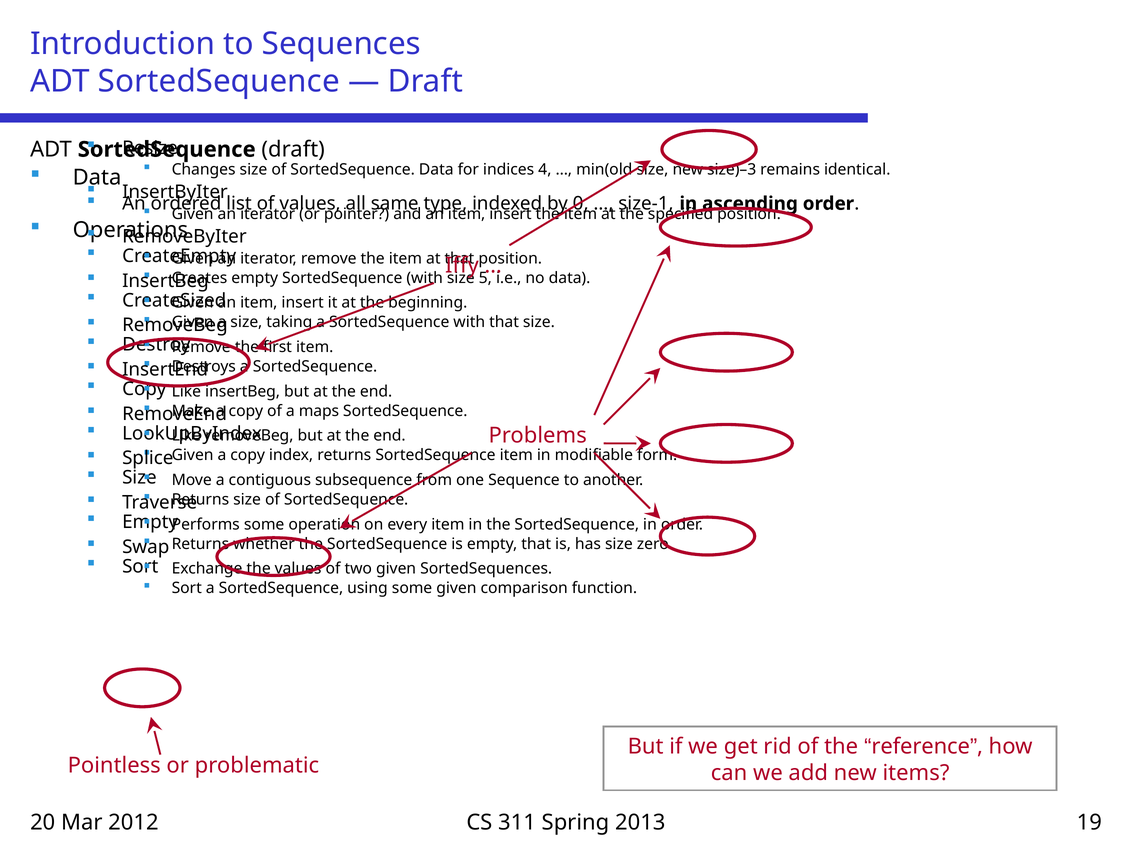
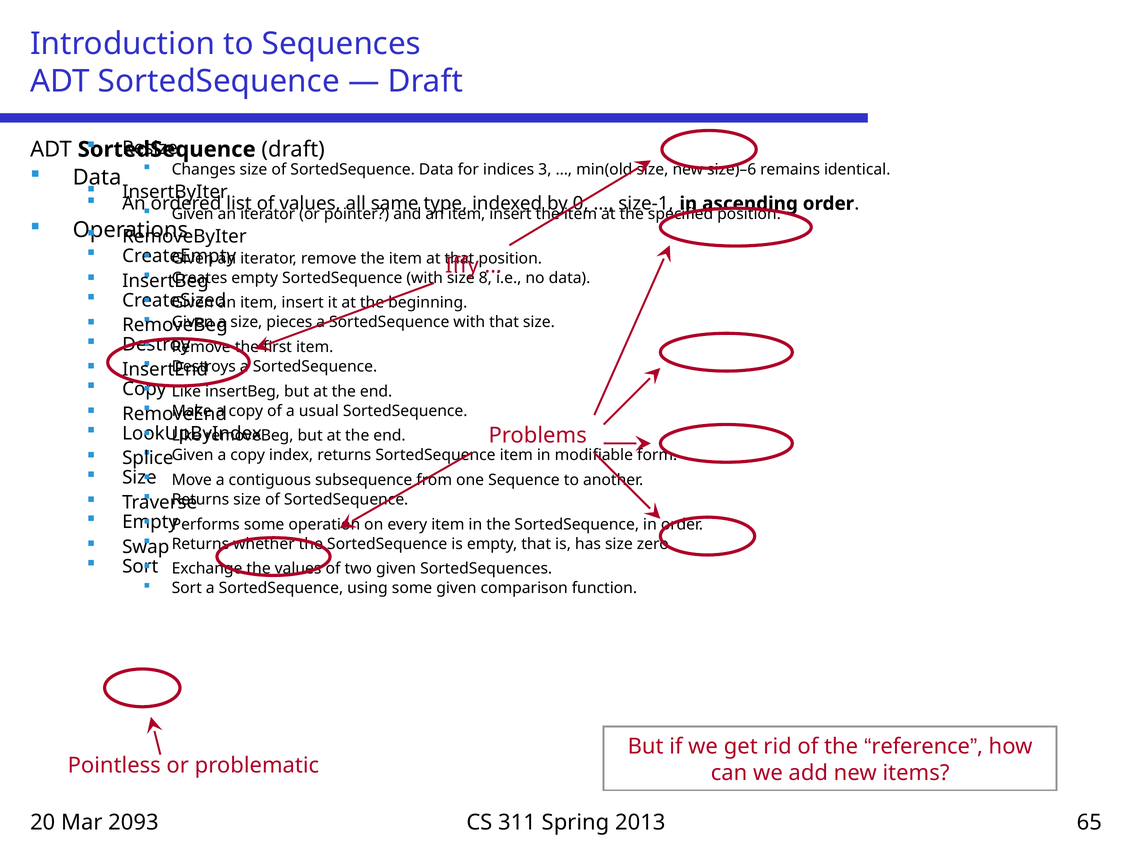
4: 4 -> 3 (545, 170)
size)–3: size)–3 -> size)–6 (732, 170)
5: 5 -> 8 (485, 278)
taking: taking -> pieces (289, 322)
maps: maps -> usual (319, 411)
2012: 2012 -> 2093 (133, 822)
19: 19 -> 65 (1089, 822)
